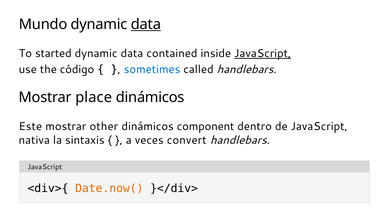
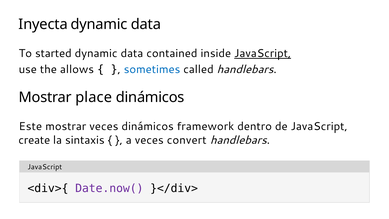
Mundo: Mundo -> Inyecta (43, 24)
data underline: present -> none (146, 24)
código: código -> allows (77, 69)
mostrar other: other -> veces (104, 126)
component: component -> framework (205, 126)
nativa: nativa -> create (34, 140)
Date.now( colour: orange -> purple (109, 188)
